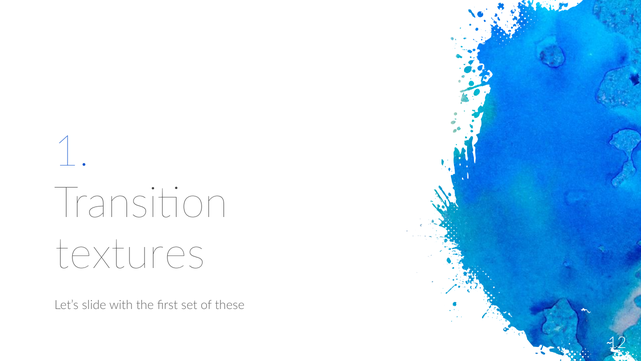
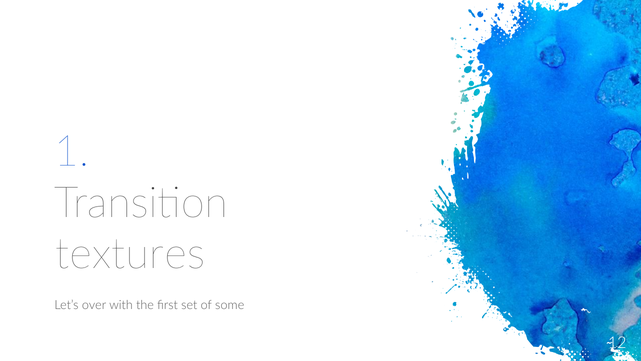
slide: slide -> over (94, 305)
these: these -> some (230, 305)
